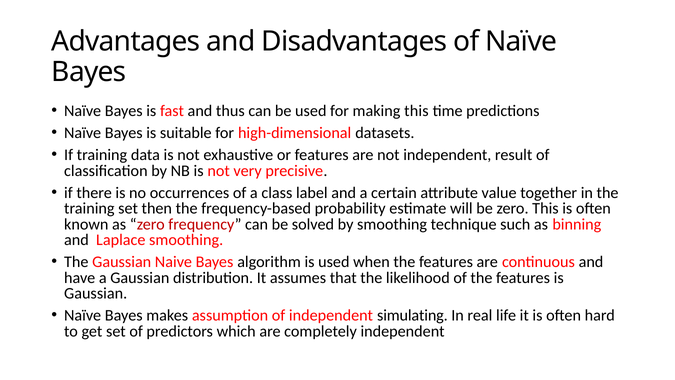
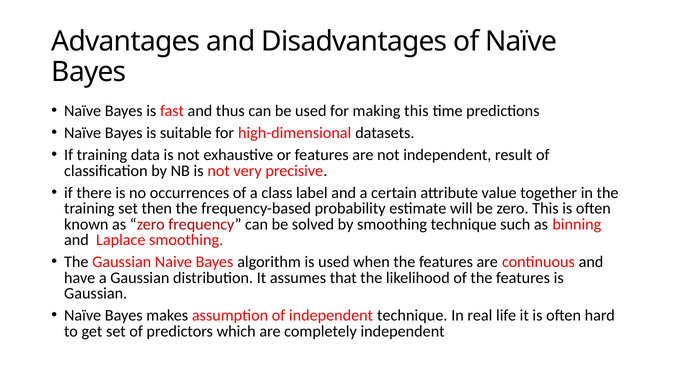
independent simulating: simulating -> technique (412, 315)
